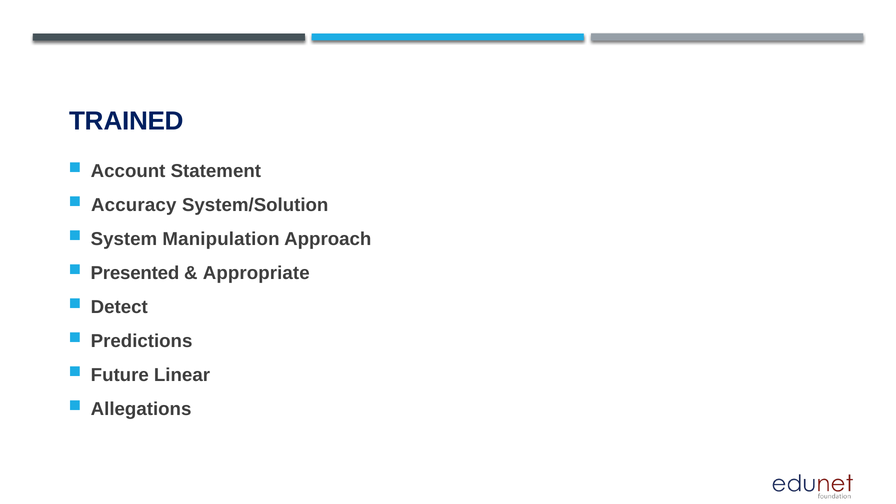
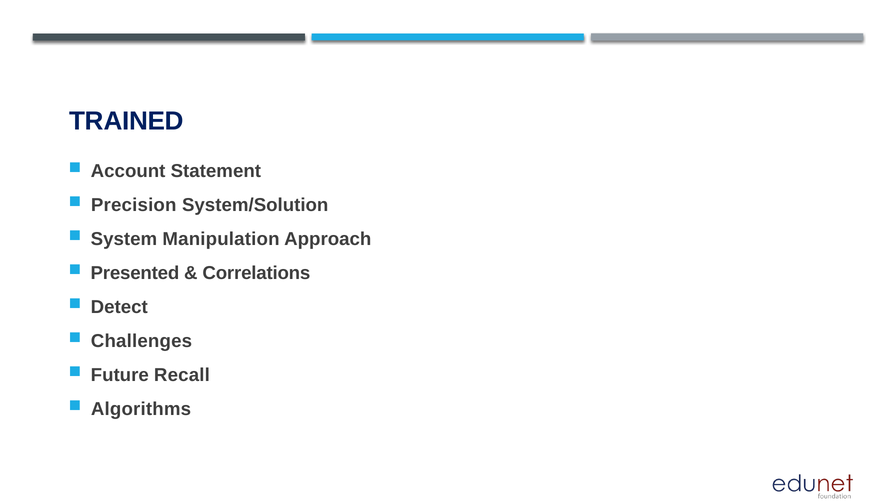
Accuracy: Accuracy -> Precision (134, 205)
Appropriate: Appropriate -> Correlations (256, 273)
Predictions: Predictions -> Challenges (141, 341)
Linear: Linear -> Recall (182, 375)
Allegations: Allegations -> Algorithms (141, 409)
